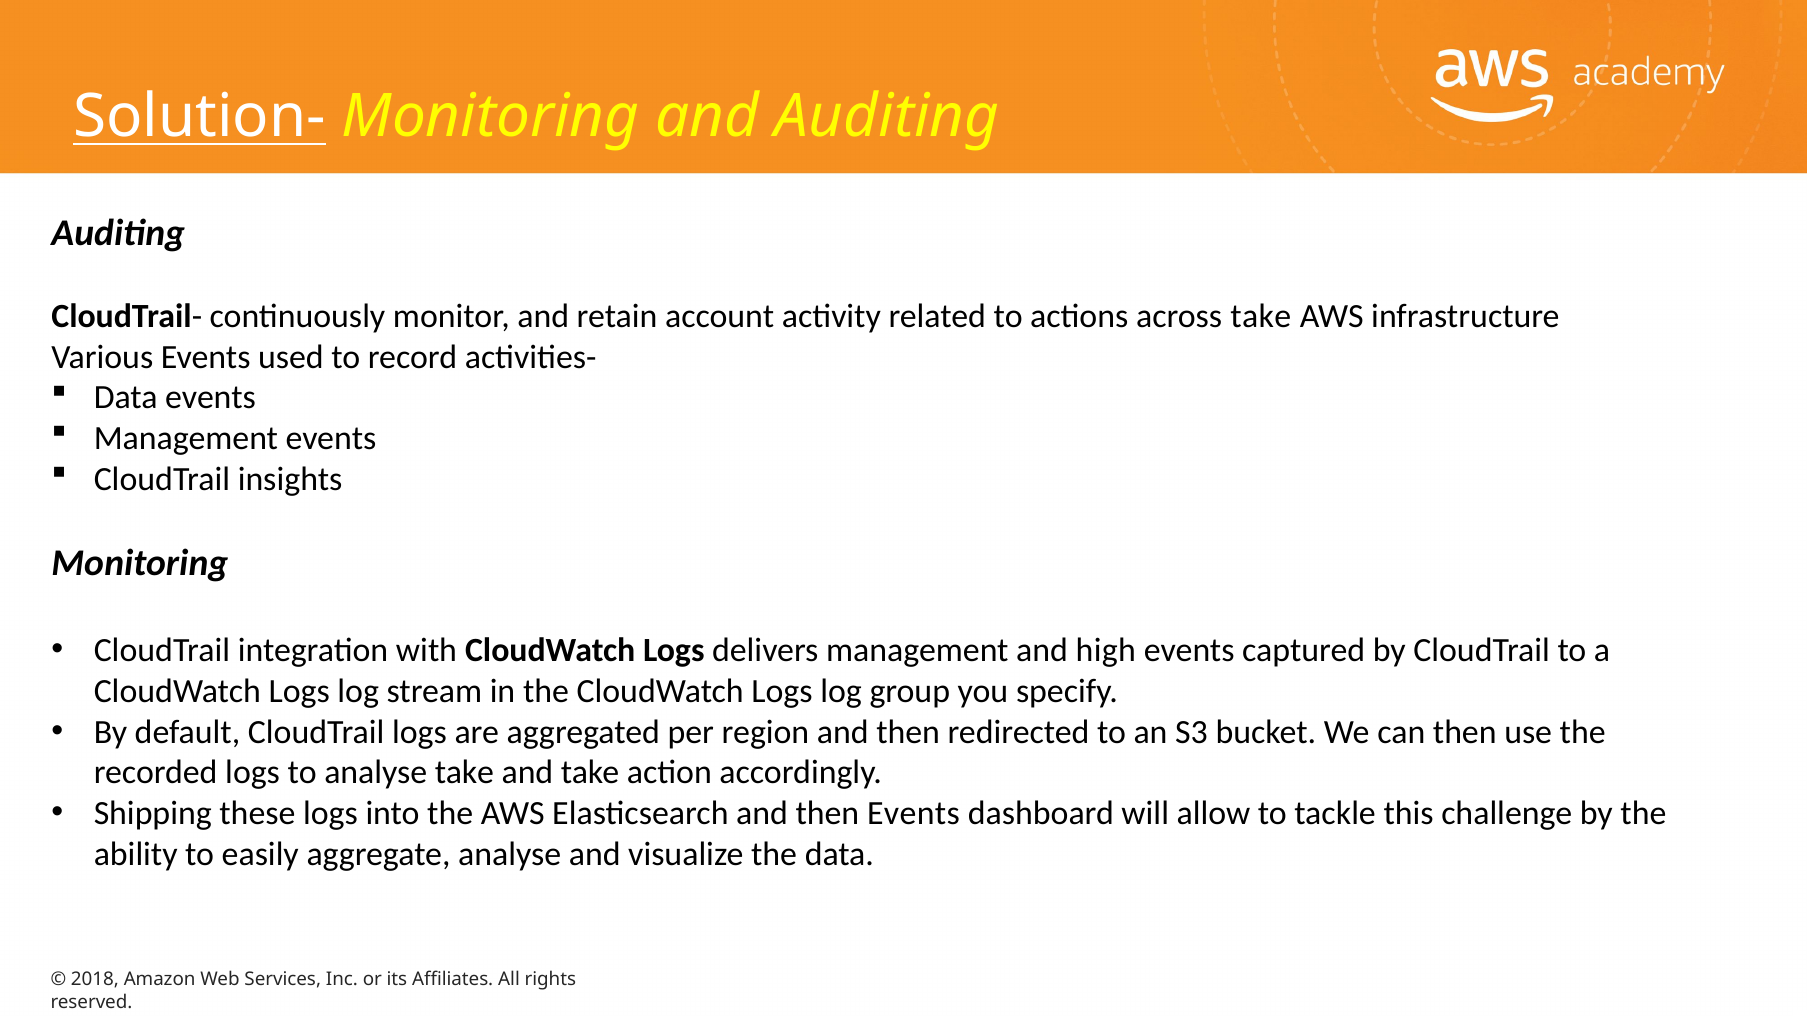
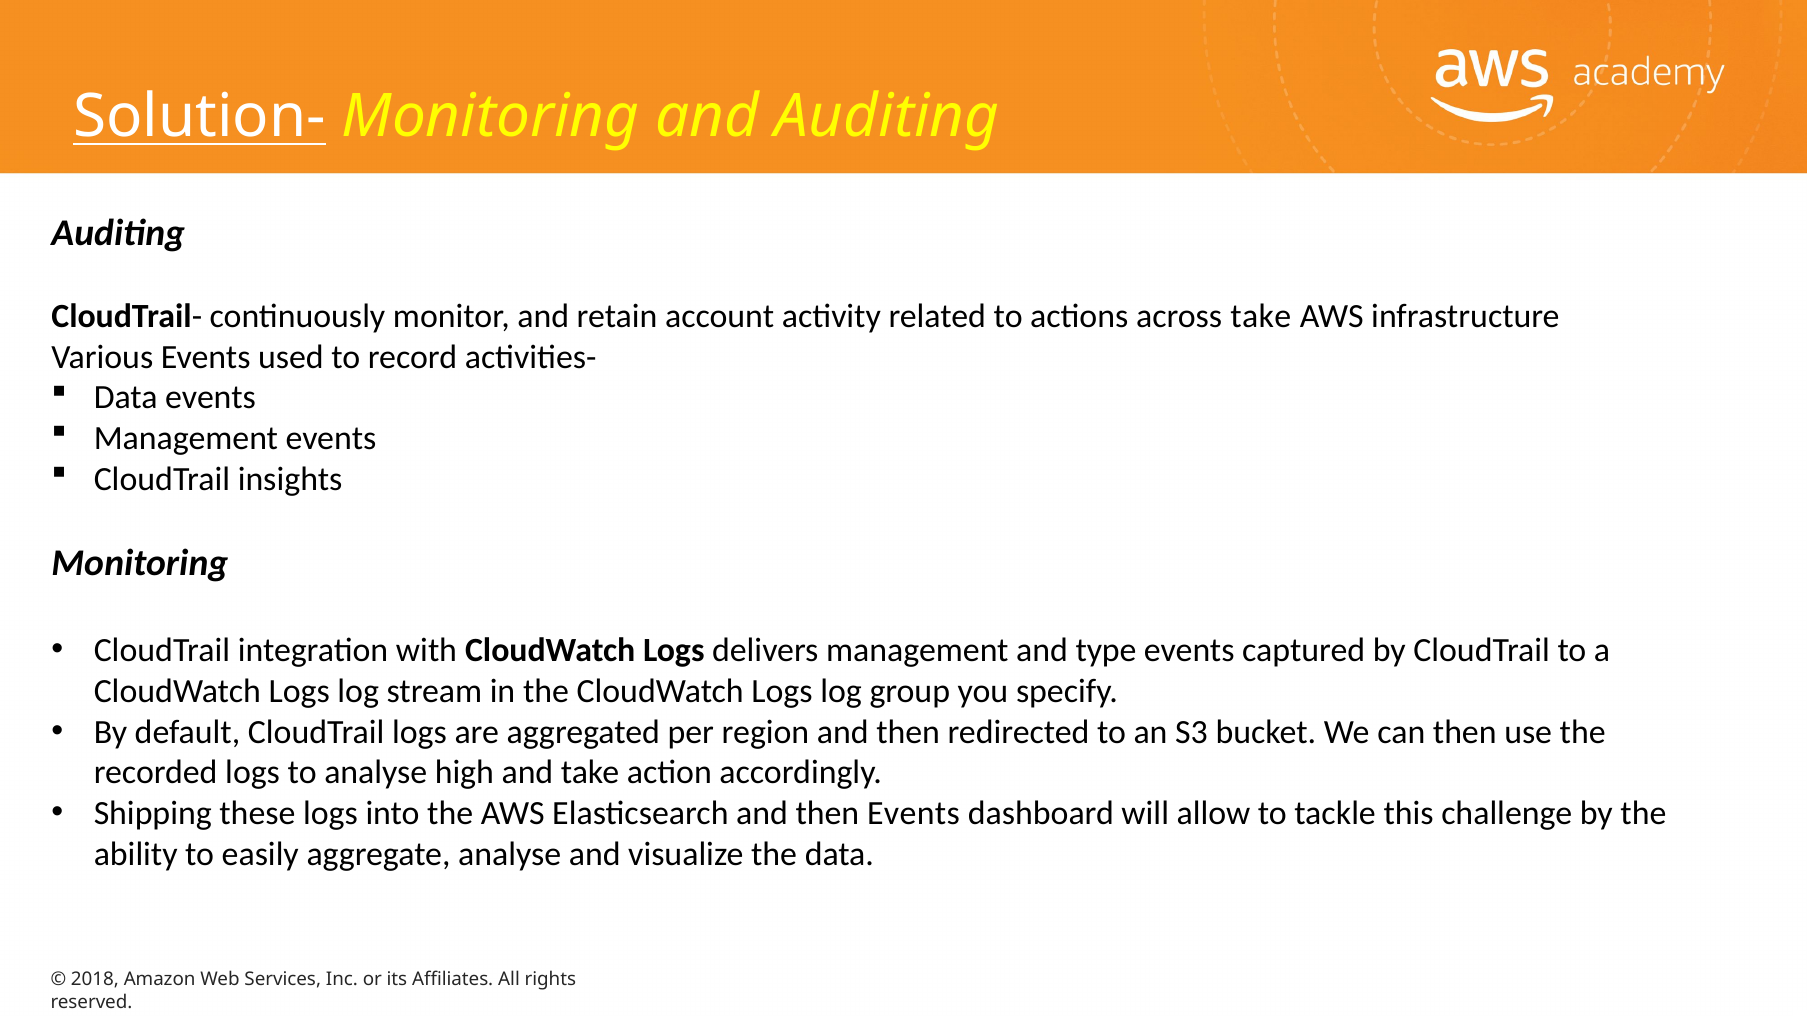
high: high -> type (1106, 651)
analyse take: take -> high (464, 773)
